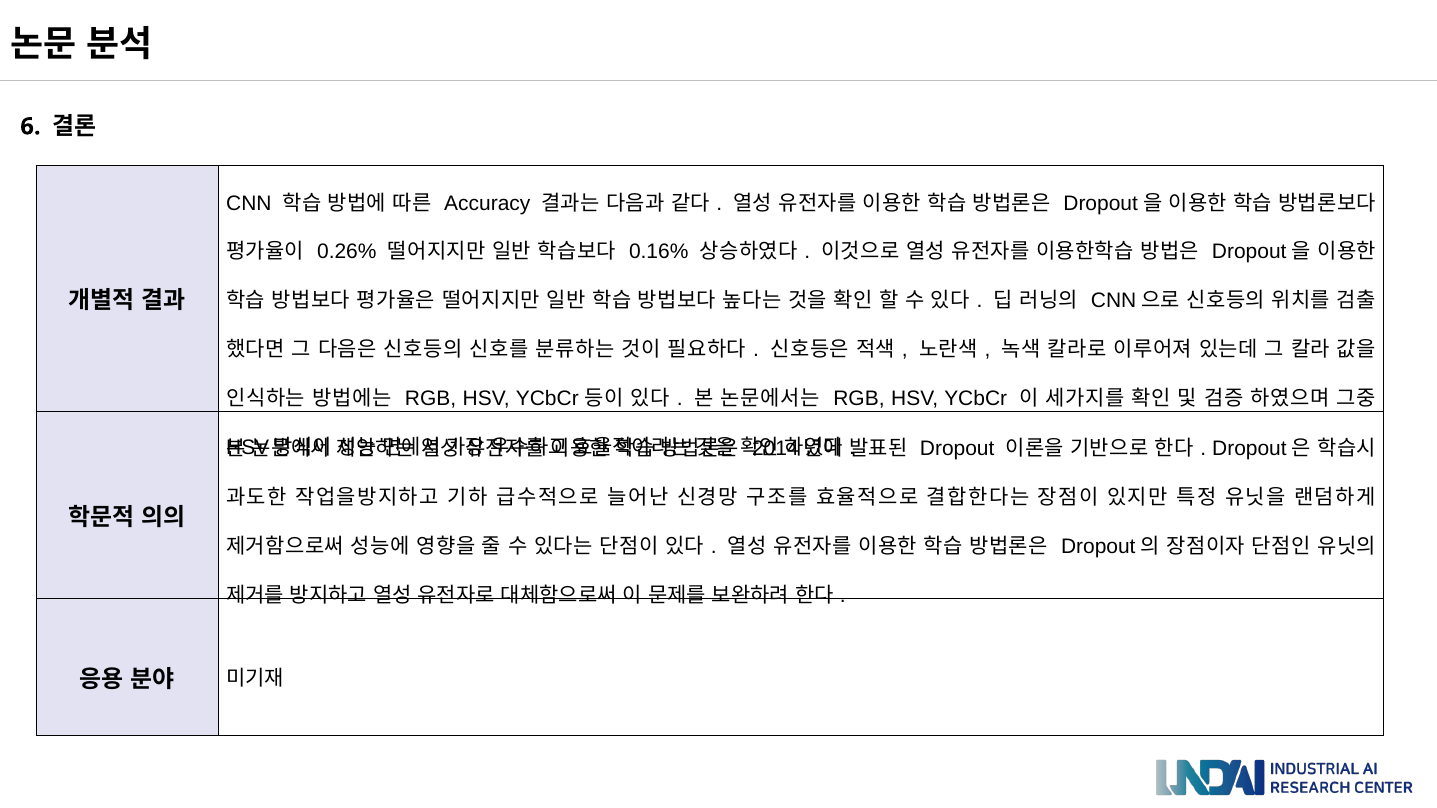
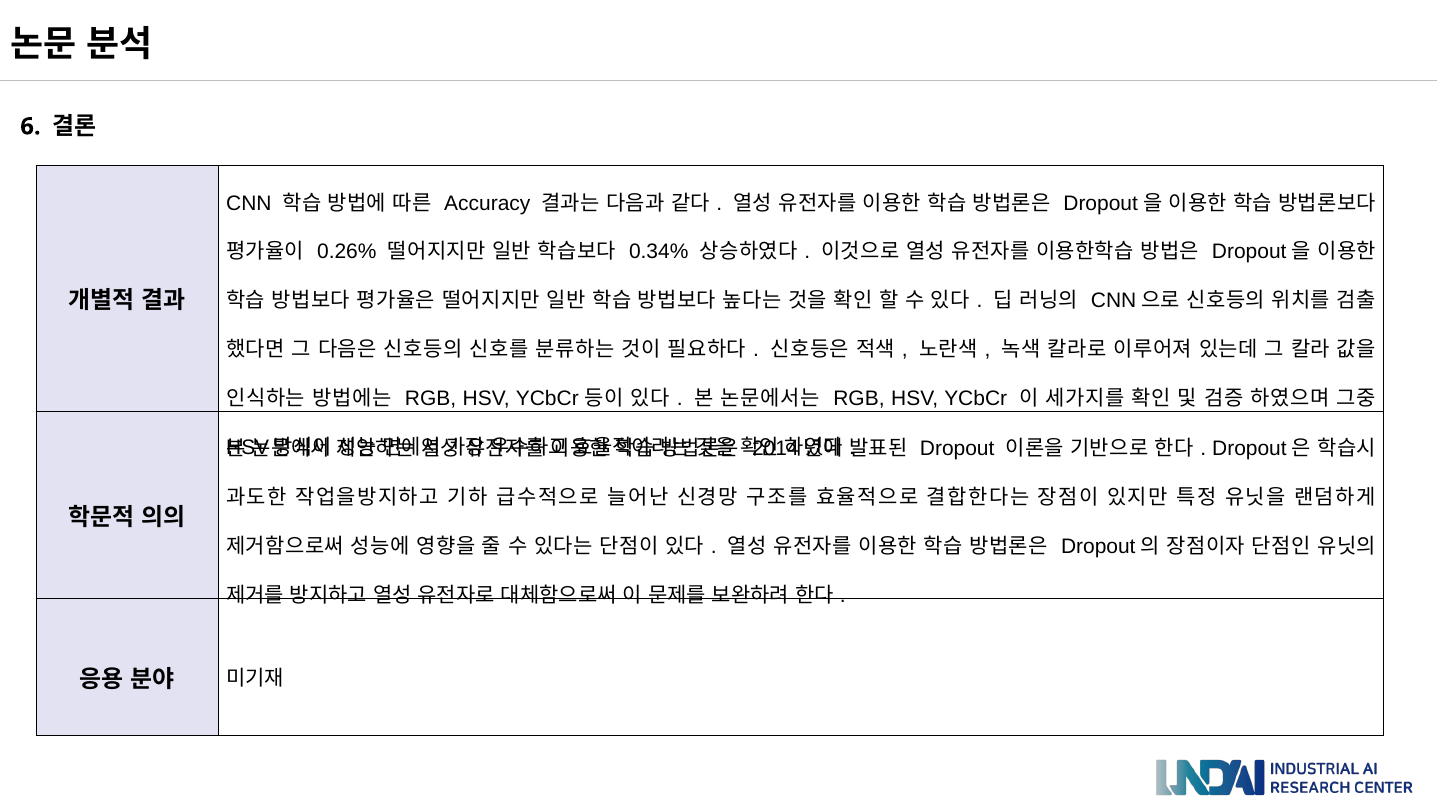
0.16%: 0.16% -> 0.34% (659, 252)
